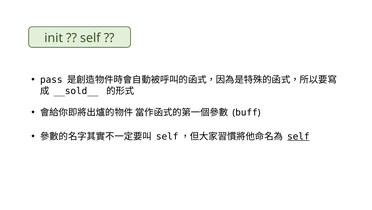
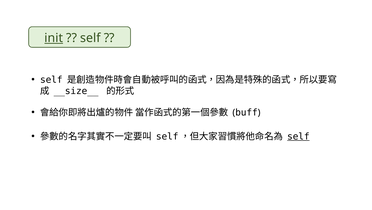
init underline: none -> present (54, 38)
pass: pass -> self (51, 80)
__sold__: __sold__ -> __size__ (76, 91)
